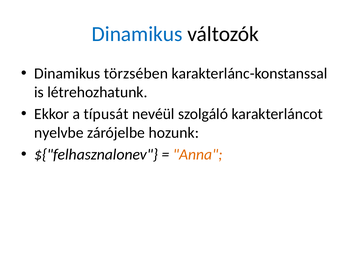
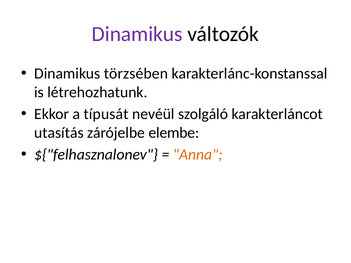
Dinamikus colour: blue -> purple (137, 34)
nyelvbe: nyelvbe -> utasítás (59, 133)
hozunk: hozunk -> elembe (174, 133)
